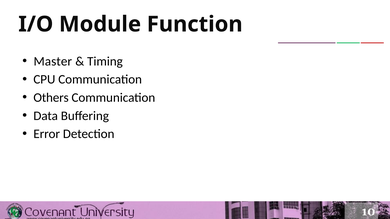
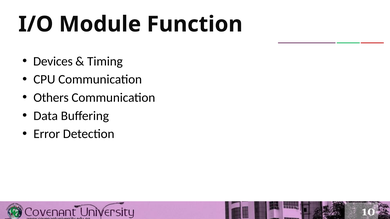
Master: Master -> Devices (53, 61)
